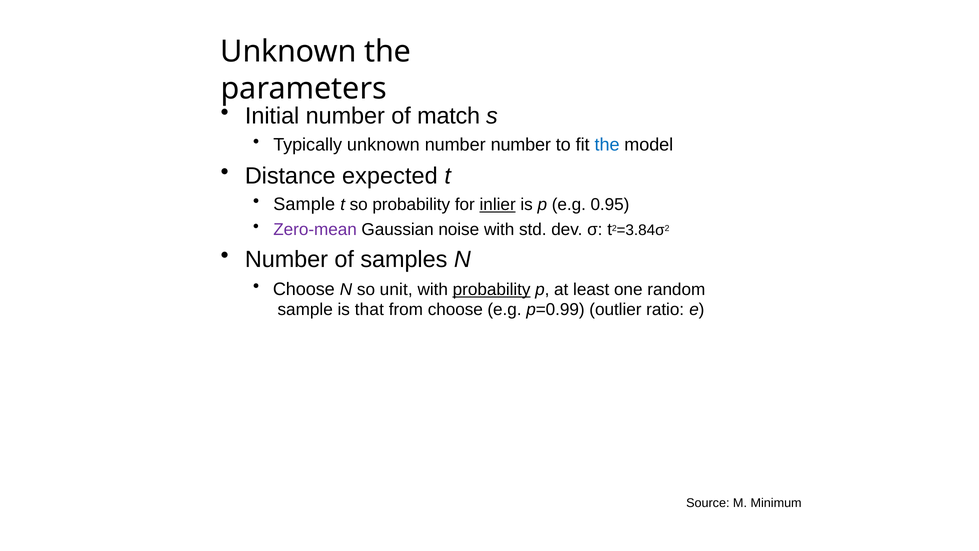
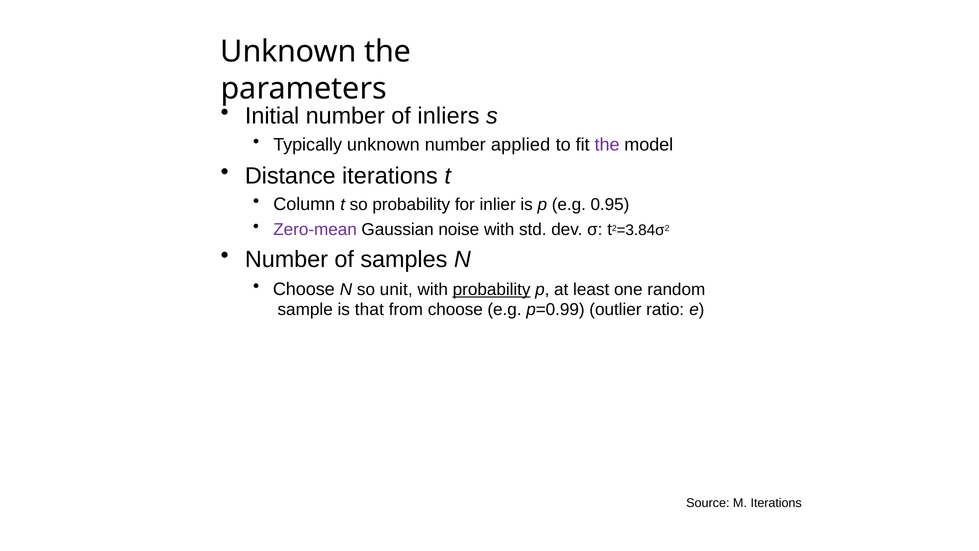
match: match -> inliers (448, 116)
number number: number -> applied (521, 145)
the colour: blue -> purple (607, 145)
Distance expected: expected -> iterations (390, 176)
Sample: Sample -> Column (304, 204)
inlier underline: present -> none (498, 204)
M Minimum: Minimum -> Iterations (776, 503)
